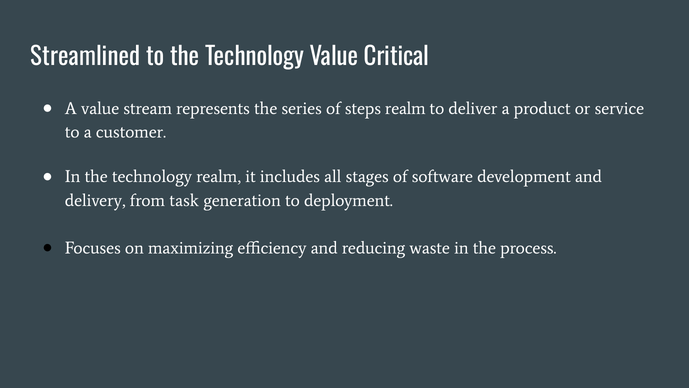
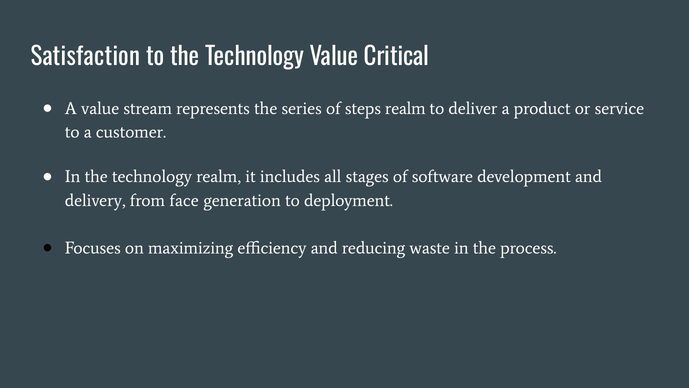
Streamlined: Streamlined -> Satisfaction (85, 57)
task: task -> face (184, 200)
